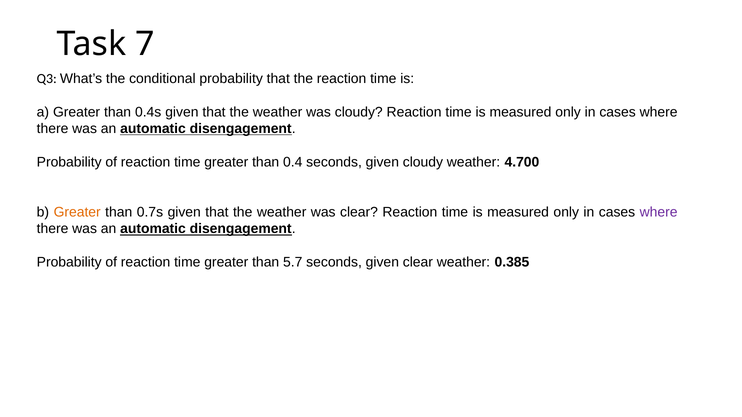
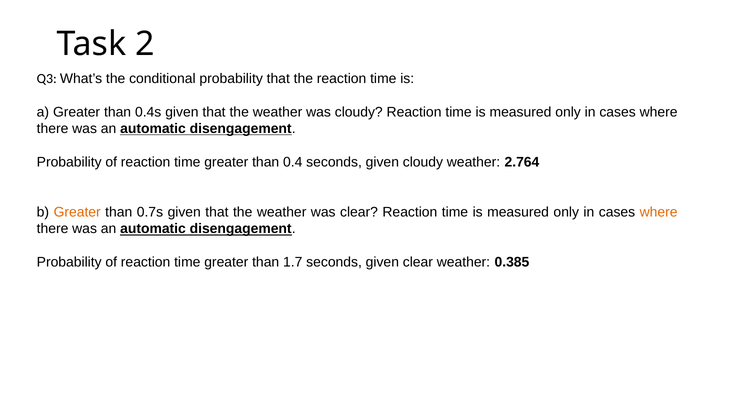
7: 7 -> 2 (145, 44)
4.700: 4.700 -> 2.764 (522, 162)
where colour: purple -> orange (659, 212)
5.7: 5.7 -> 1.7 (293, 262)
